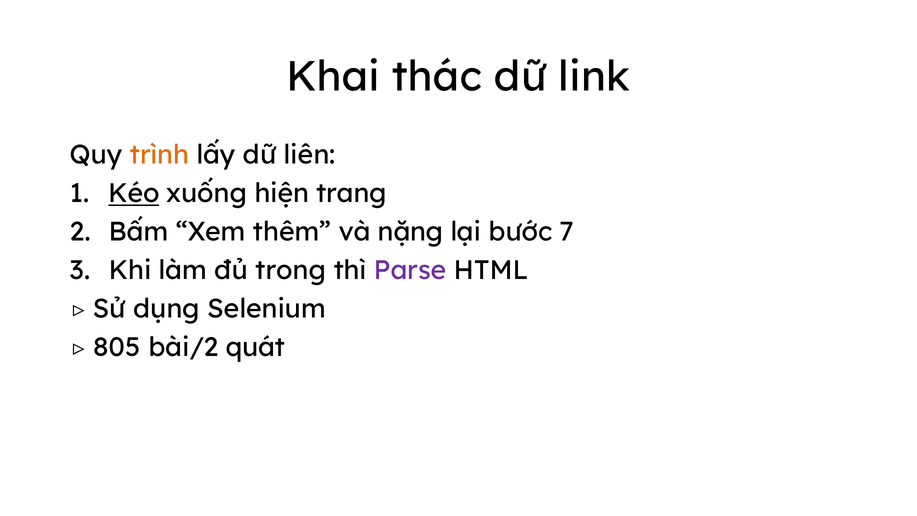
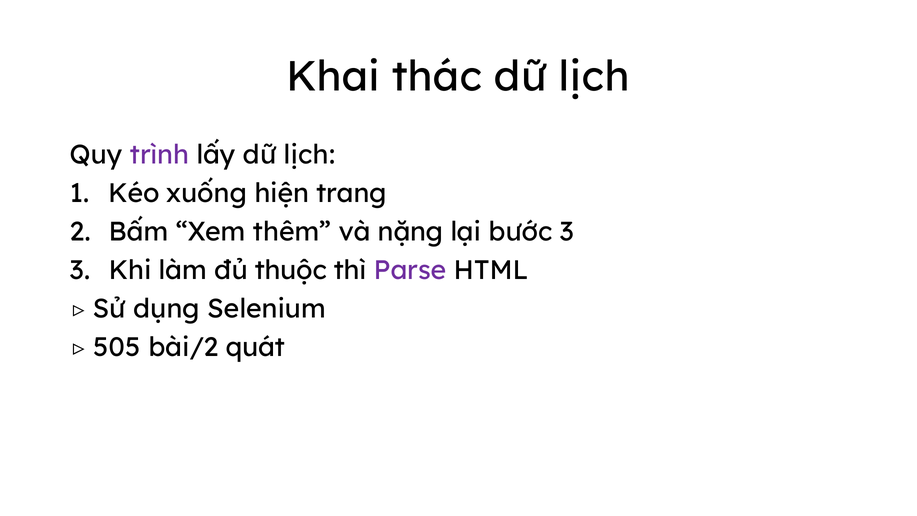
thác dữ link: link -> lịch (594, 77)
trình colour: orange -> purple (160, 155)
lấy dữ liên: liên -> lịch (309, 155)
Kéo underline: present -> none (134, 193)
bước 7: 7 -> 3 (567, 232)
trong: trong -> thuộc (291, 270)
805: 805 -> 505 (117, 347)
